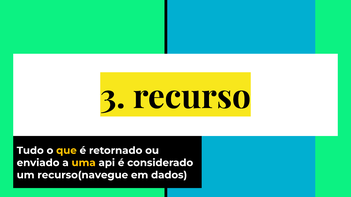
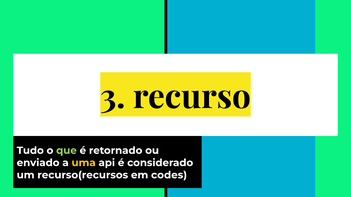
que colour: yellow -> light green (66, 151)
recurso(navegue: recurso(navegue -> recurso(recursos (83, 175)
dados: dados -> codes (169, 175)
